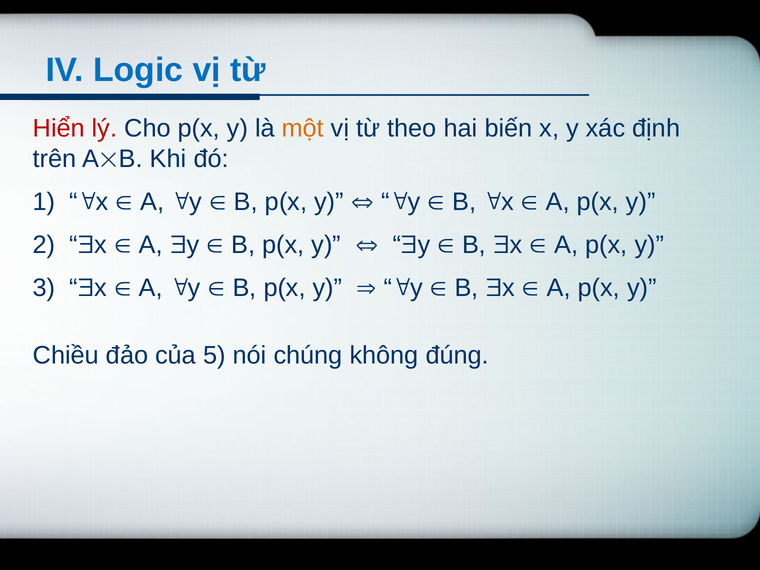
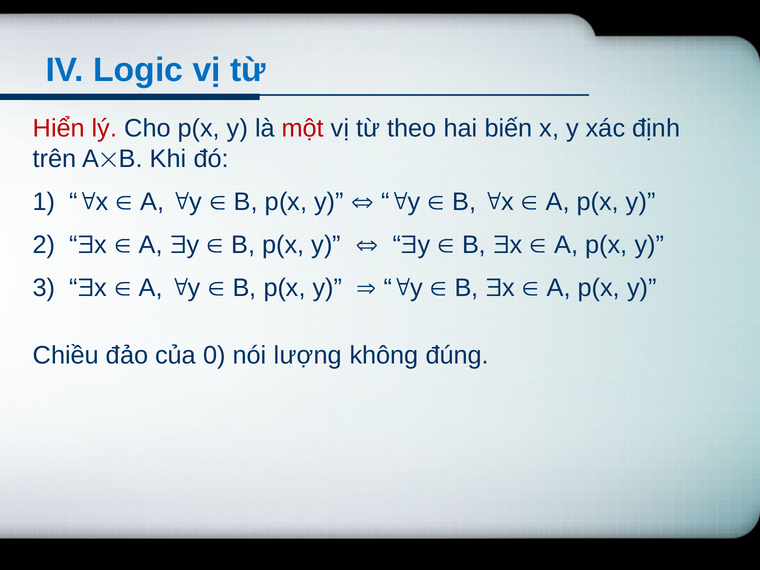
một colour: orange -> red (303, 128)
5: 5 -> 0 (214, 355)
chúng: chúng -> lượng (308, 355)
